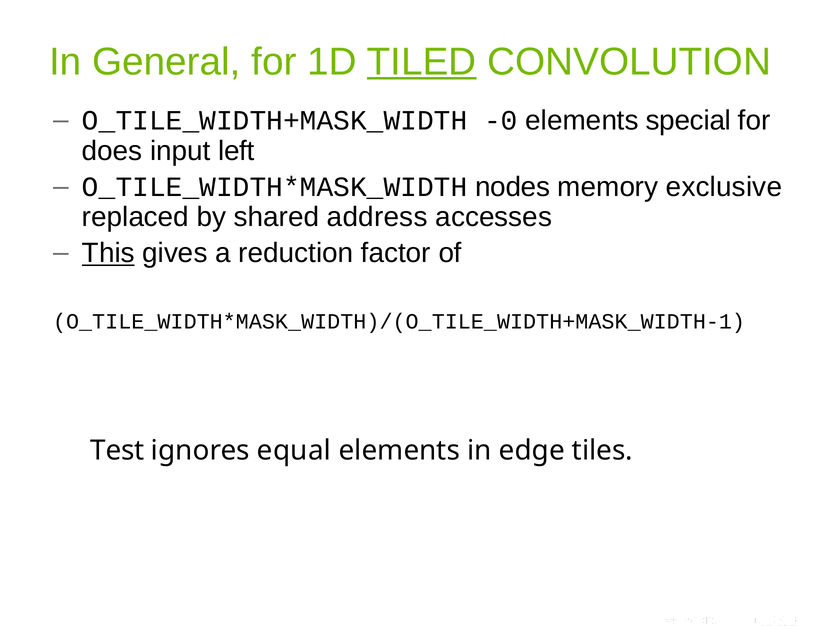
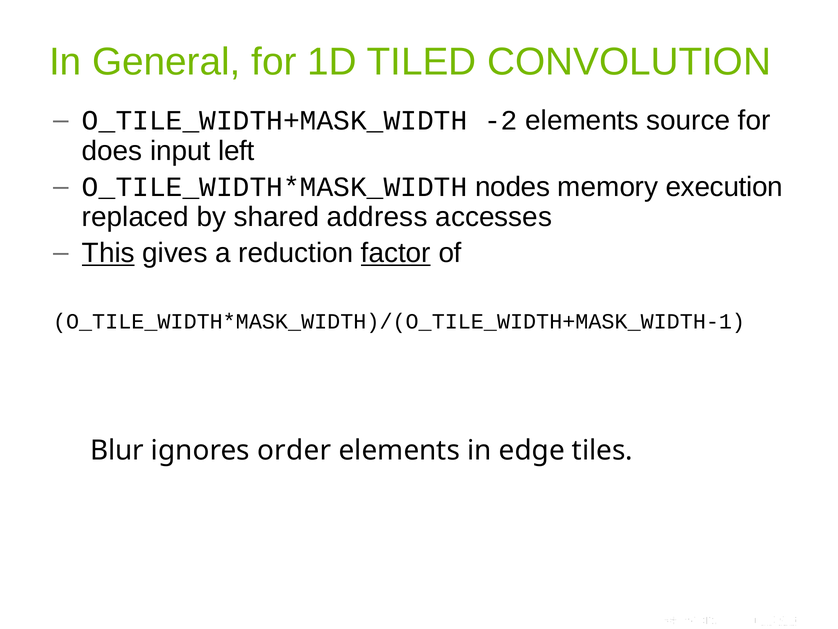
TILED underline: present -> none (422, 62)
-0: -0 -> -2 (501, 121)
special: special -> source (688, 121)
exclusive: exclusive -> execution (724, 187)
factor underline: none -> present (396, 253)
Test: Test -> Blur (117, 450)
equal: equal -> order (294, 450)
